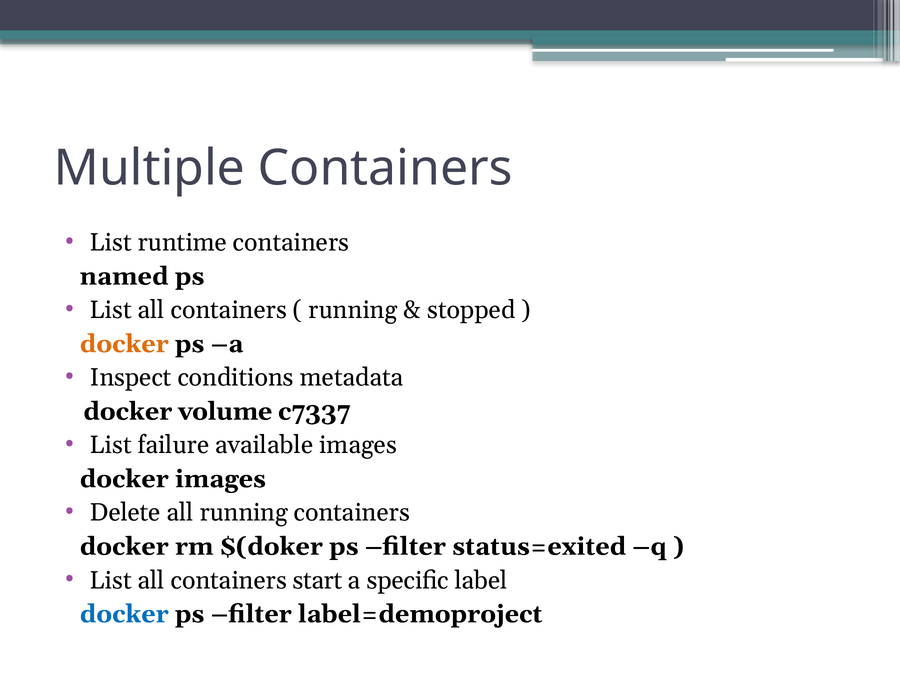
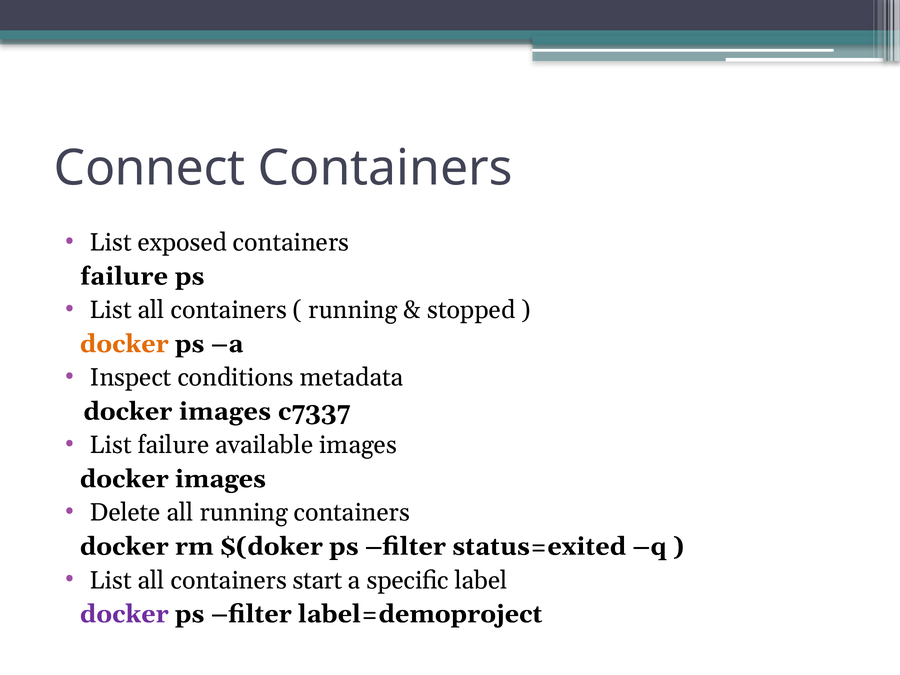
Multiple: Multiple -> Connect (150, 168)
runtime: runtime -> exposed (182, 243)
named: named -> failure (124, 276)
volume: volume -> images (225, 411)
docker colour: blue -> purple (124, 614)
